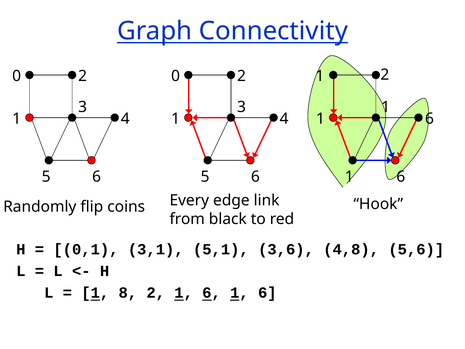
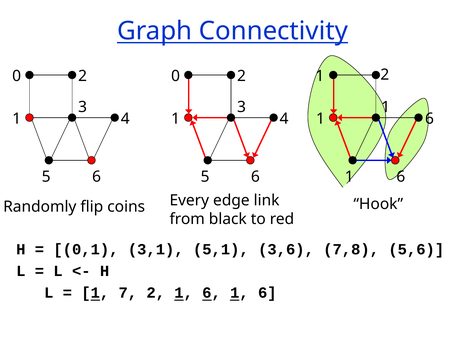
4,8: 4,8 -> 7,8 (351, 249)
8: 8 -> 7 (128, 292)
